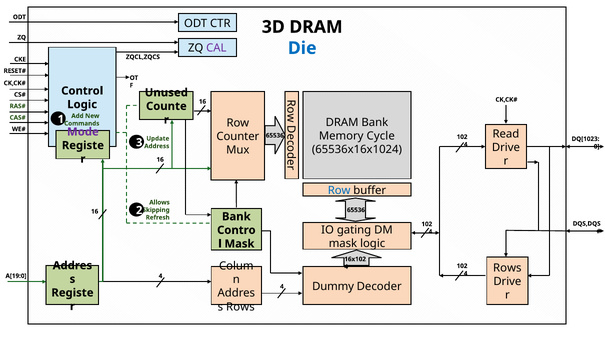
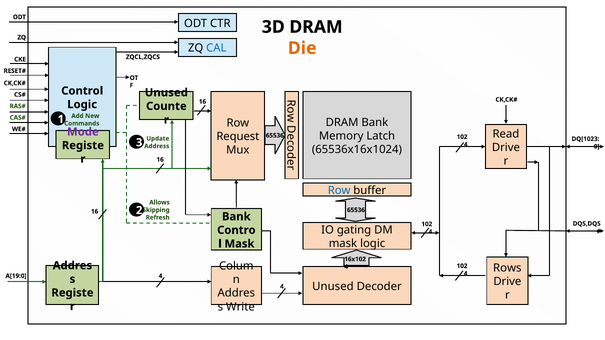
CAL colour: purple -> blue (216, 48)
Die colour: blue -> orange (302, 48)
Cycle: Cycle -> Latch (381, 136)
Counter: Counter -> Request (238, 137)
Dummy: Dummy -> Unused (333, 287)
Rows: Rows -> Write (240, 307)
